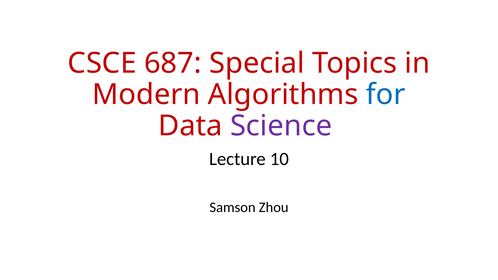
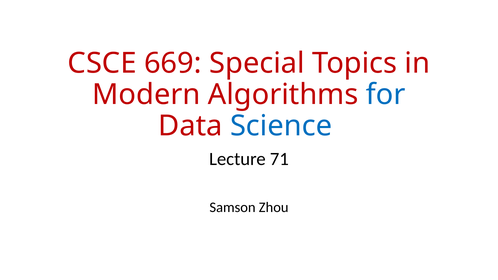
687: 687 -> 669 (173, 63)
Science colour: purple -> blue (281, 126)
10: 10 -> 71 (279, 159)
